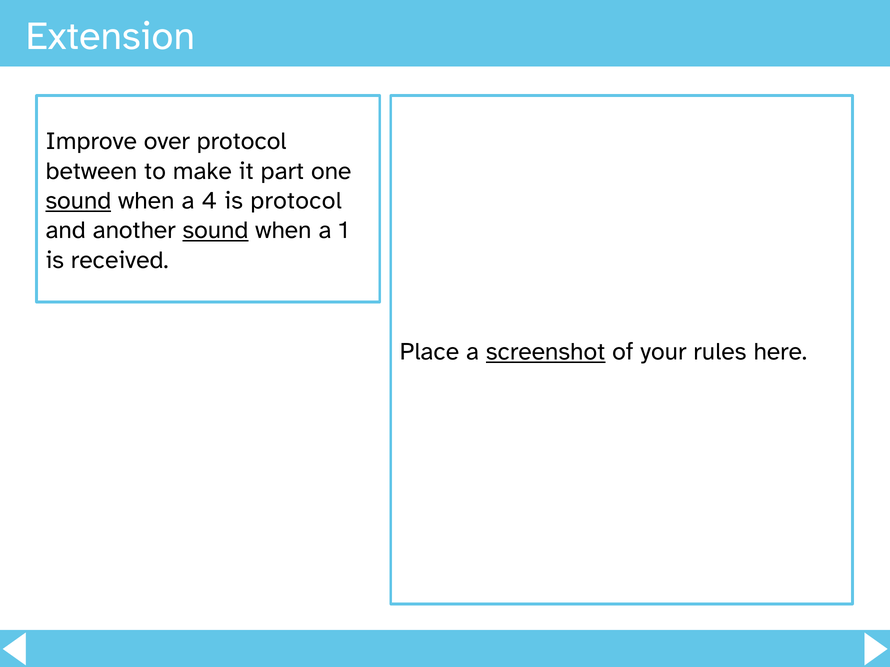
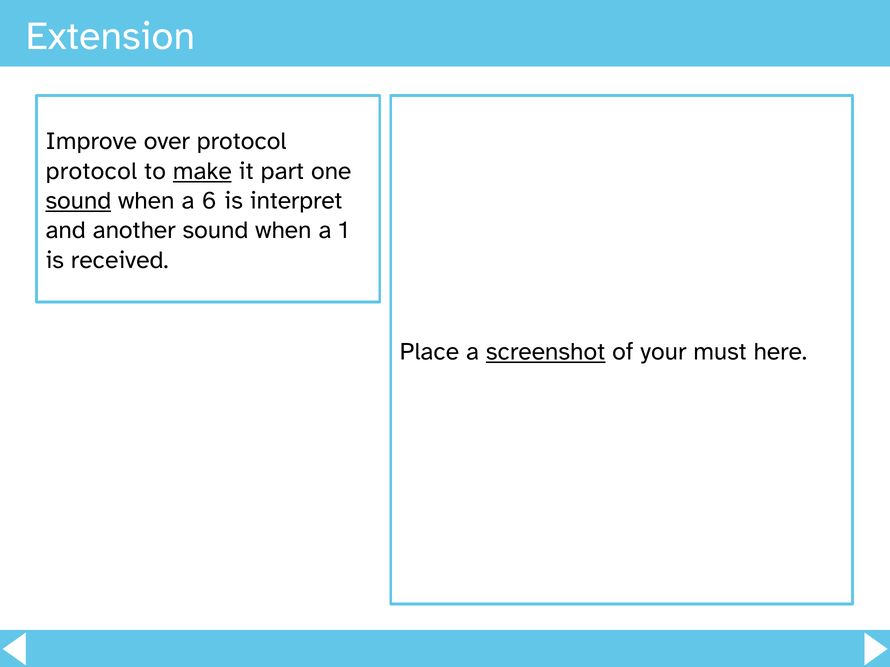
between: between -> protocol (91, 171)
make underline: none -> present (202, 171)
4: 4 -> 6 (209, 201)
is protocol: protocol -> interpret (296, 201)
sound underline: present -> none (216, 230)
rules: rules -> must (720, 352)
